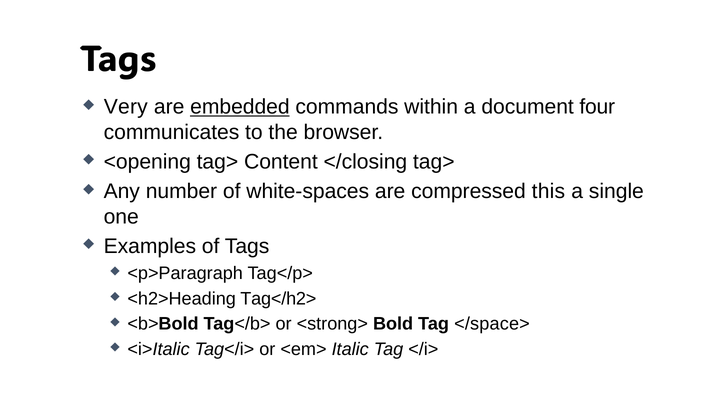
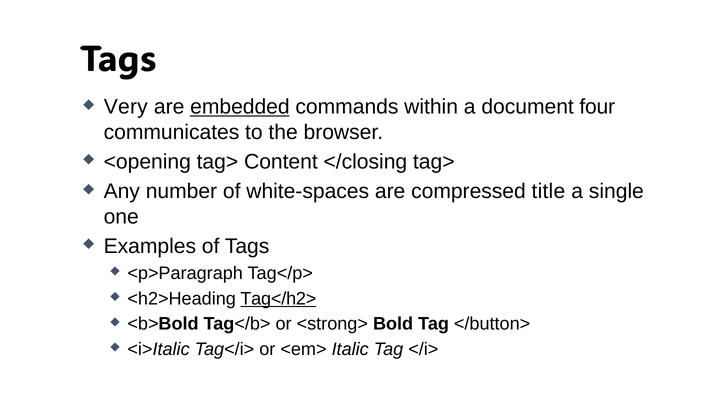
this: this -> title (548, 191)
Tag</h2> underline: none -> present (278, 298)
</space>: </space> -> </button> (492, 324)
